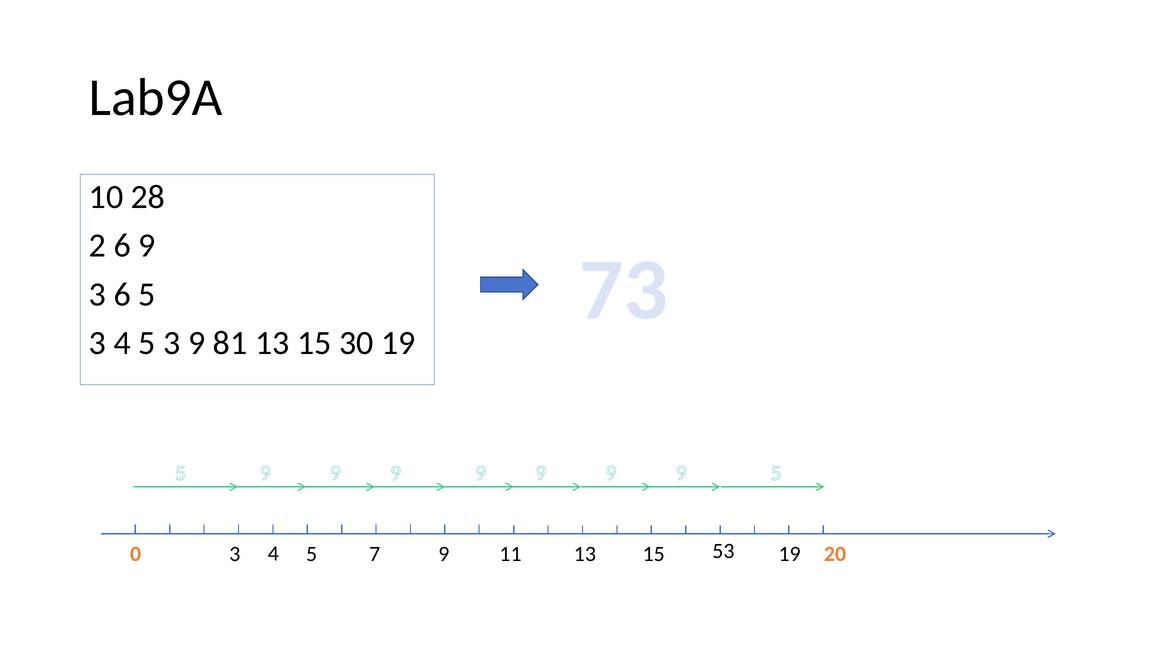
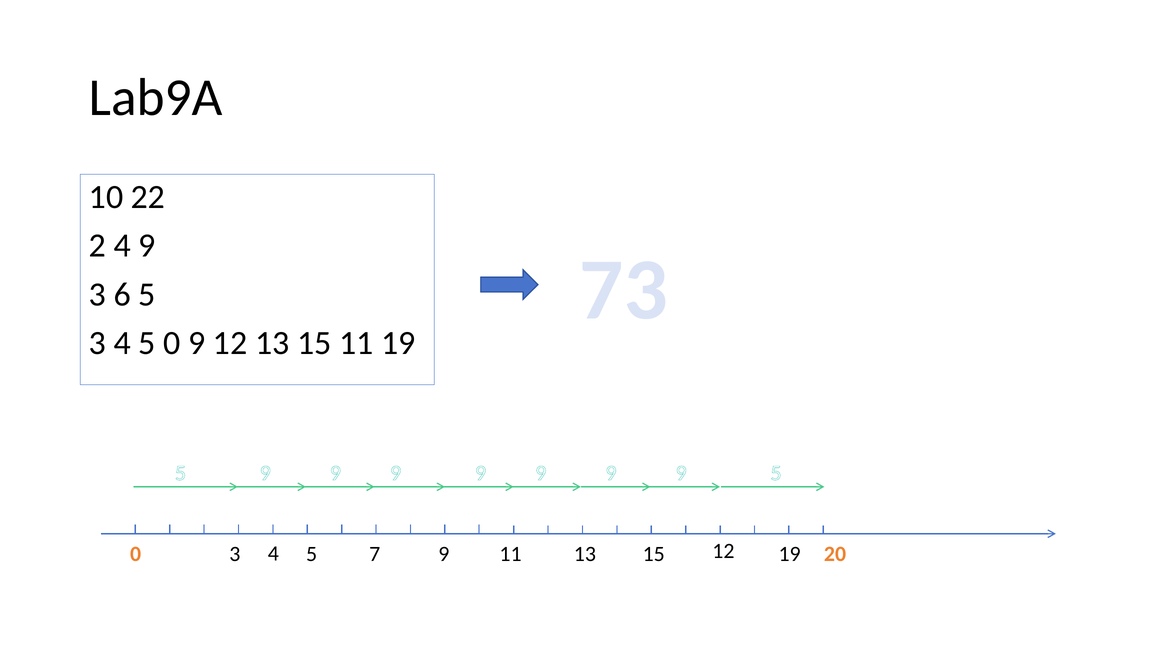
28: 28 -> 22 (148, 197)
2 6: 6 -> 4 (122, 246)
4 5 3: 3 -> 0 (172, 343)
9 81: 81 -> 12 (230, 343)
15 30: 30 -> 11 (356, 343)
15 53: 53 -> 12 (723, 551)
